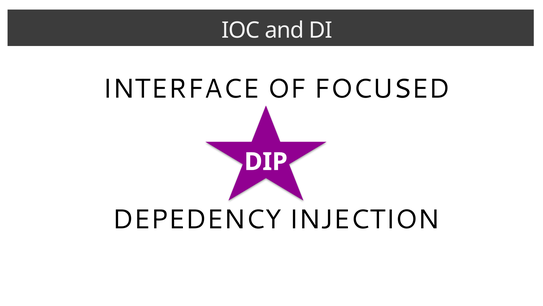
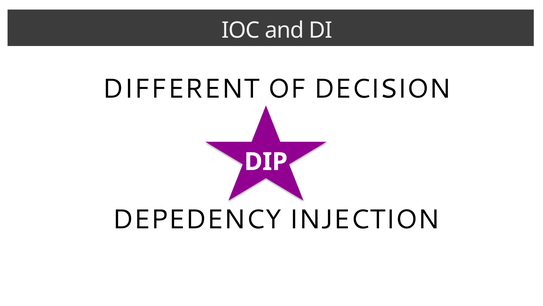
INTERFACE: INTERFACE -> DIFFERENT (181, 89)
FOCUSED: FOCUSED -> DECISION (382, 89)
